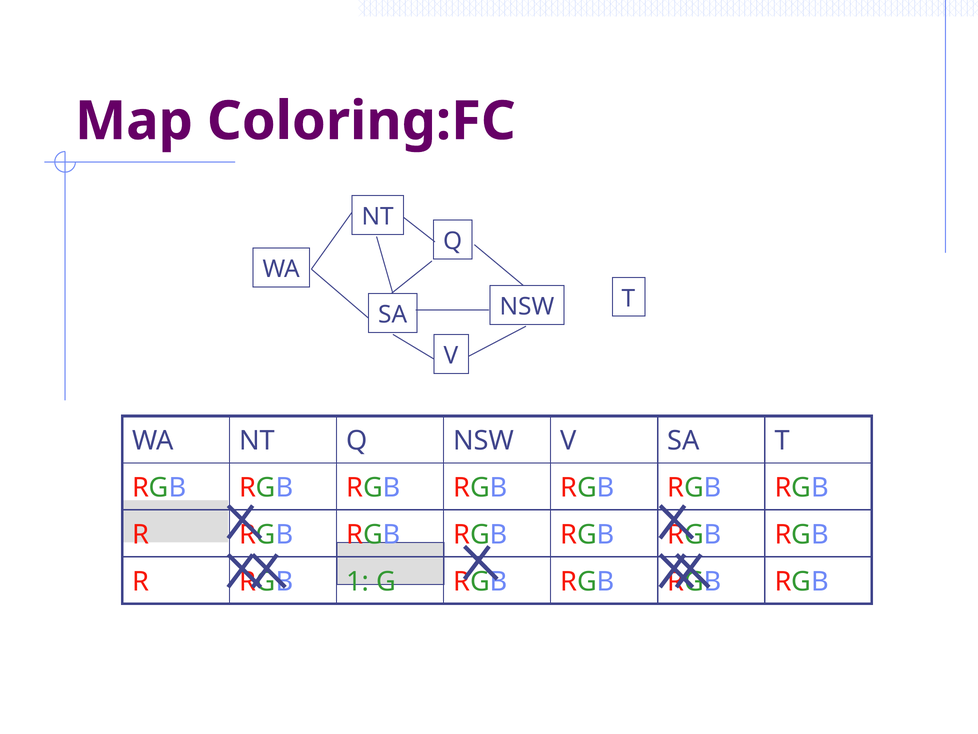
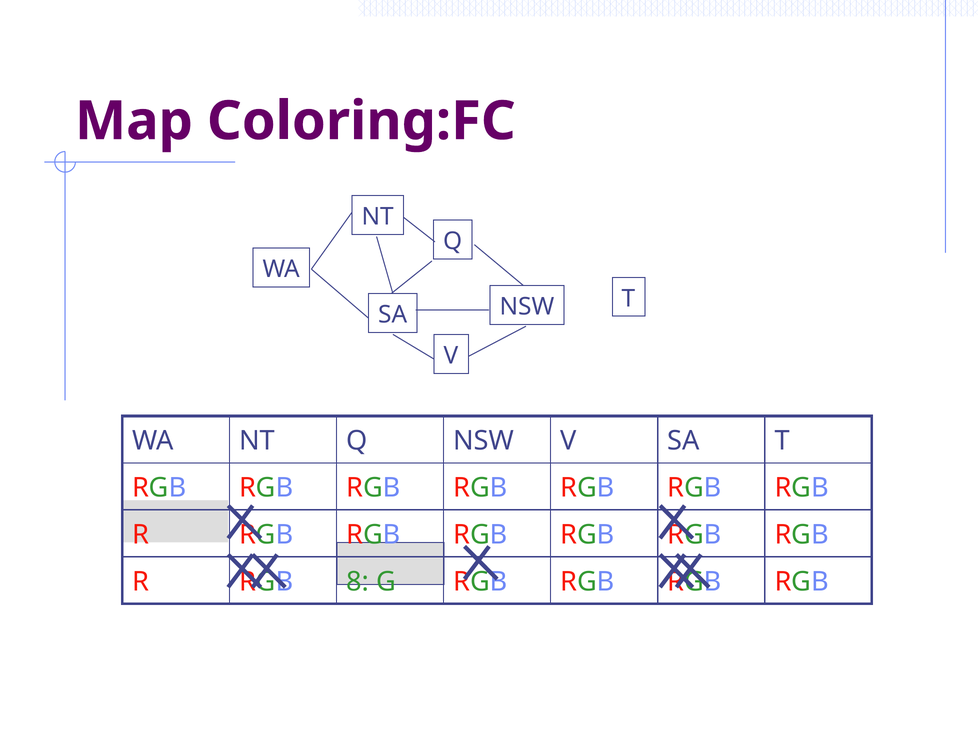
1: 1 -> 8 (358, 581)
